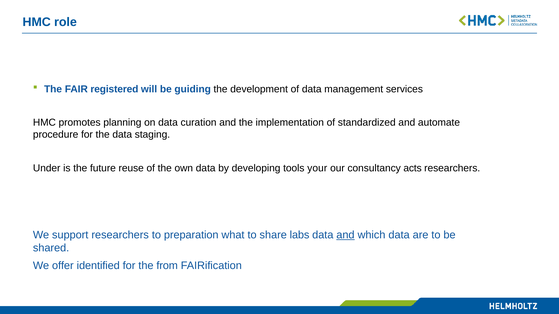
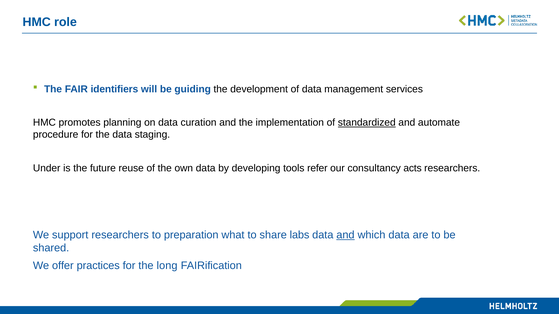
registered: registered -> identifiers (114, 89)
standardized underline: none -> present (367, 123)
your: your -> refer (317, 168)
identified: identified -> practices (98, 266)
from: from -> long (167, 266)
